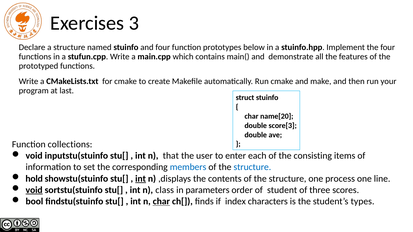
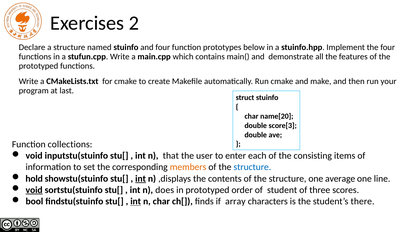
3: 3 -> 2 (134, 23)
members colour: blue -> orange (188, 167)
process: process -> average (340, 179)
class: class -> does (165, 190)
in parameters: parameters -> prototyped (208, 190)
int underline: none -> present (136, 202)
char underline: present -> none (161, 202)
index: index -> array (235, 202)
types: types -> there (363, 202)
